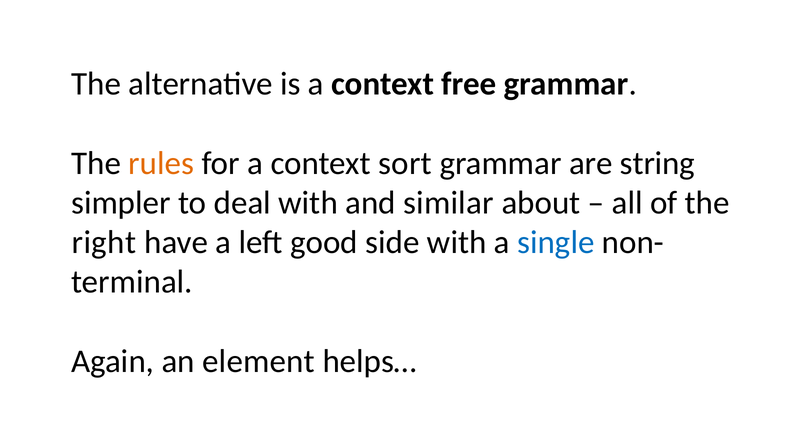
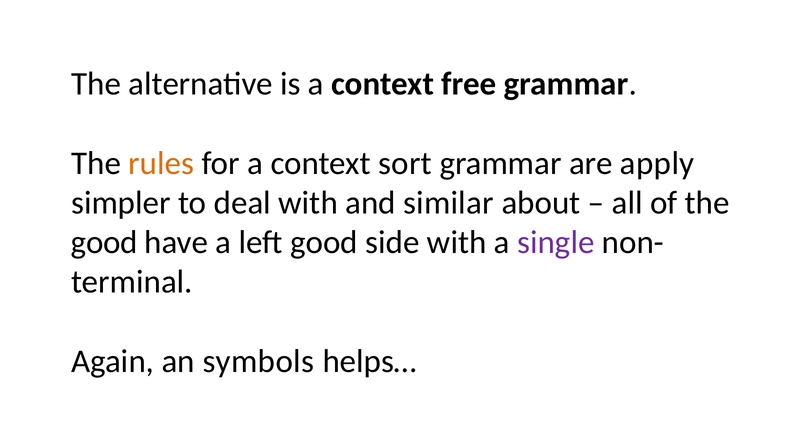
string: string -> apply (657, 163)
right: right -> good (104, 242)
single colour: blue -> purple (556, 242)
element: element -> symbols (258, 361)
